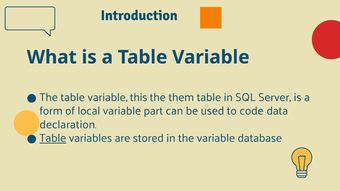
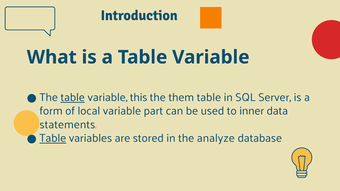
table underline: none -> present (73, 98)
code: code -> inner (252, 111)
declaration: declaration -> statements (67, 125)
the variable: variable -> analyze (216, 138)
